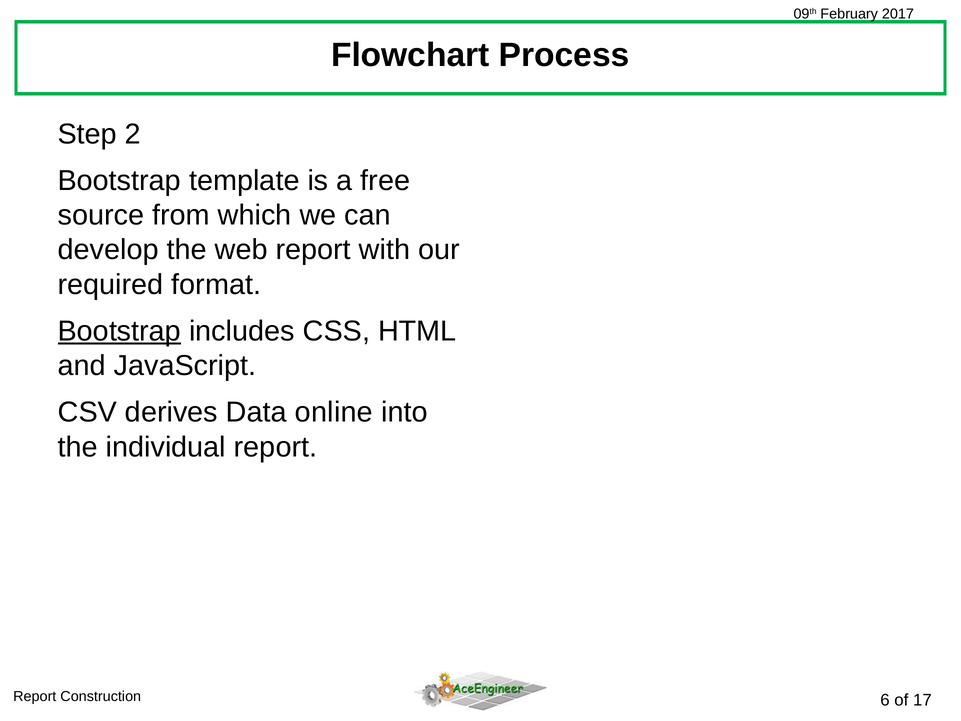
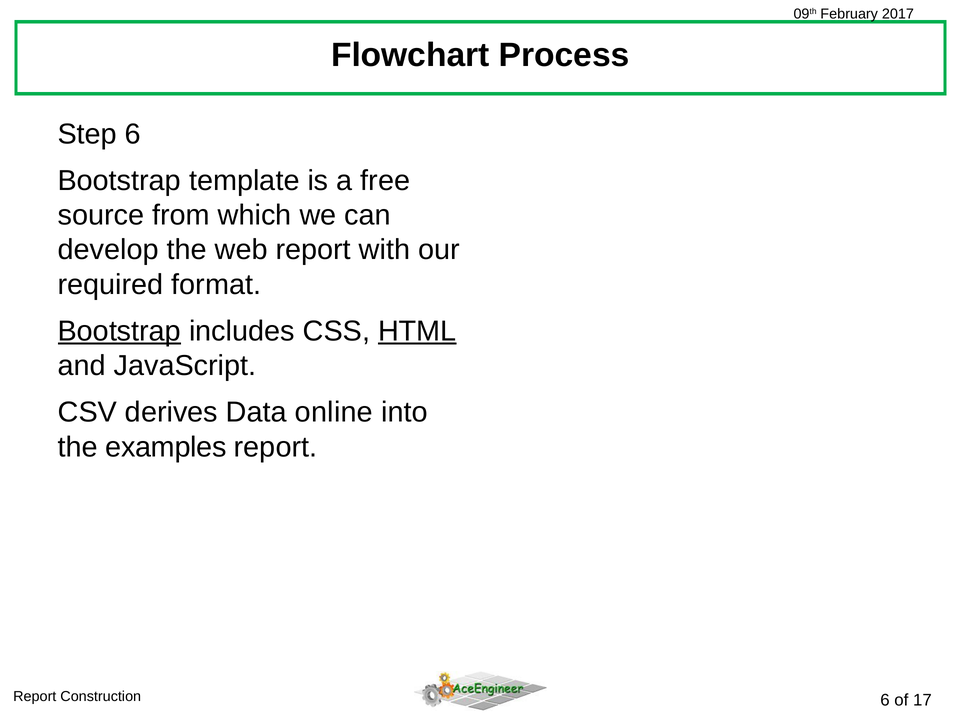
Step 2: 2 -> 6 (133, 134)
HTML underline: none -> present (417, 331)
individual: individual -> examples (166, 447)
